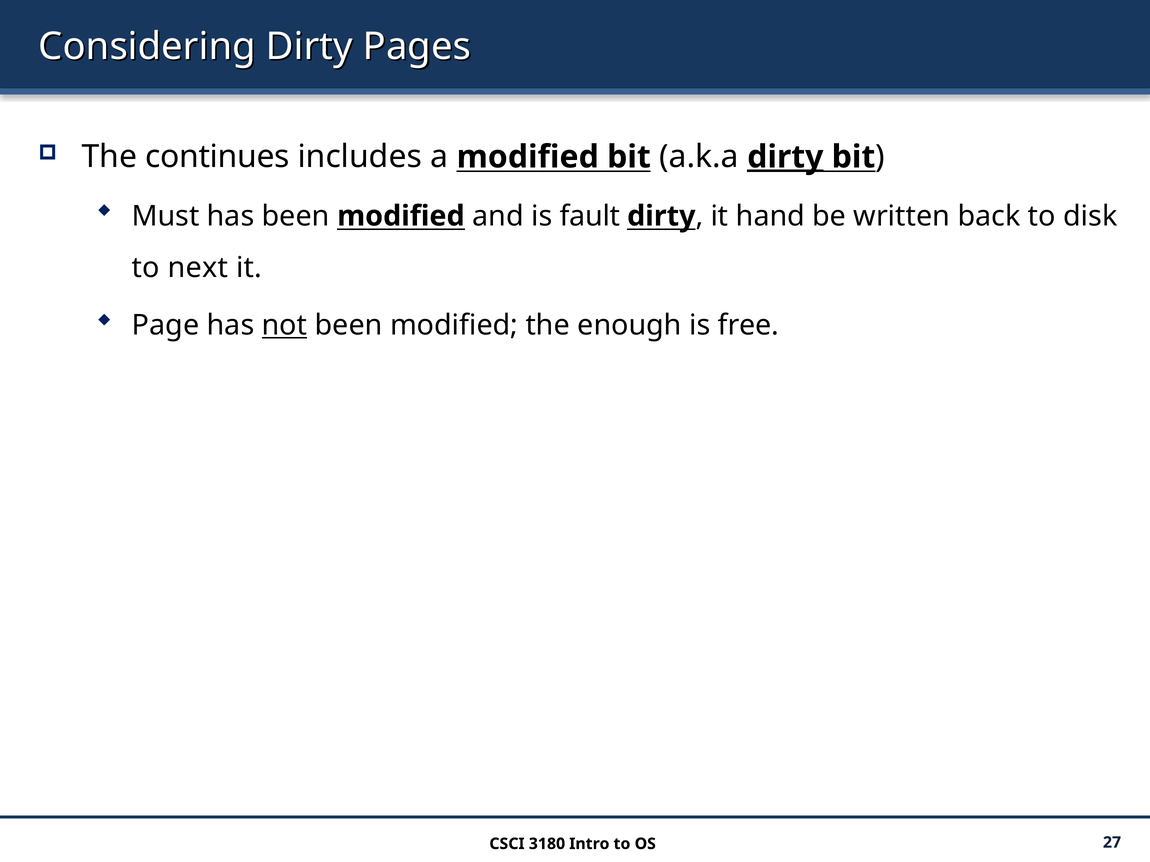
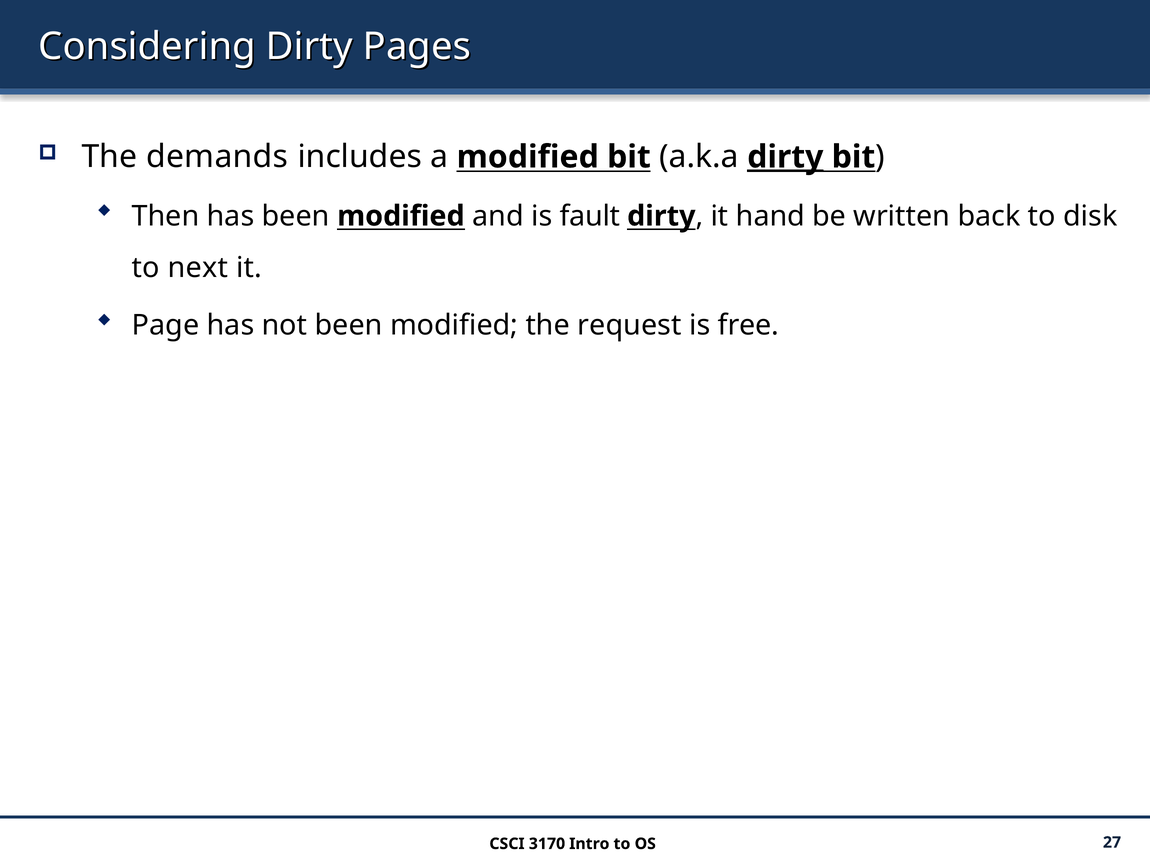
continues: continues -> demands (217, 157)
Must: Must -> Then (166, 216)
not underline: present -> none (284, 325)
enough: enough -> request (630, 325)
3180: 3180 -> 3170 (547, 844)
